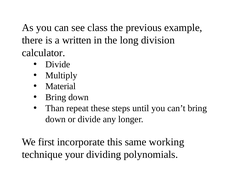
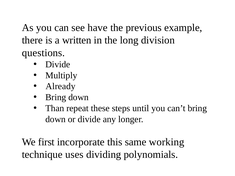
class: class -> have (98, 28)
calculator: calculator -> questions (43, 53)
Material: Material -> Already (61, 86)
your: your -> uses (74, 155)
